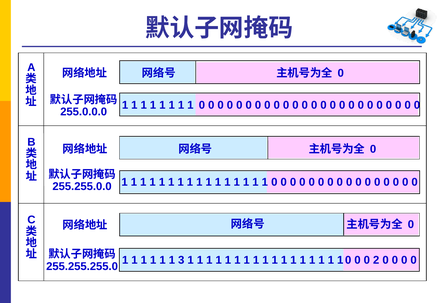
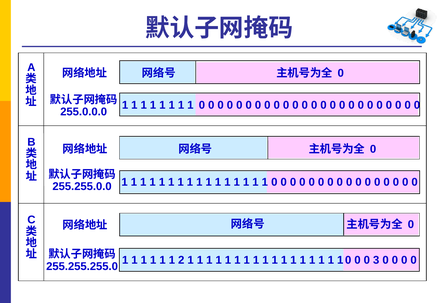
3: 3 -> 2 (181, 260)
2: 2 -> 3 (376, 260)
